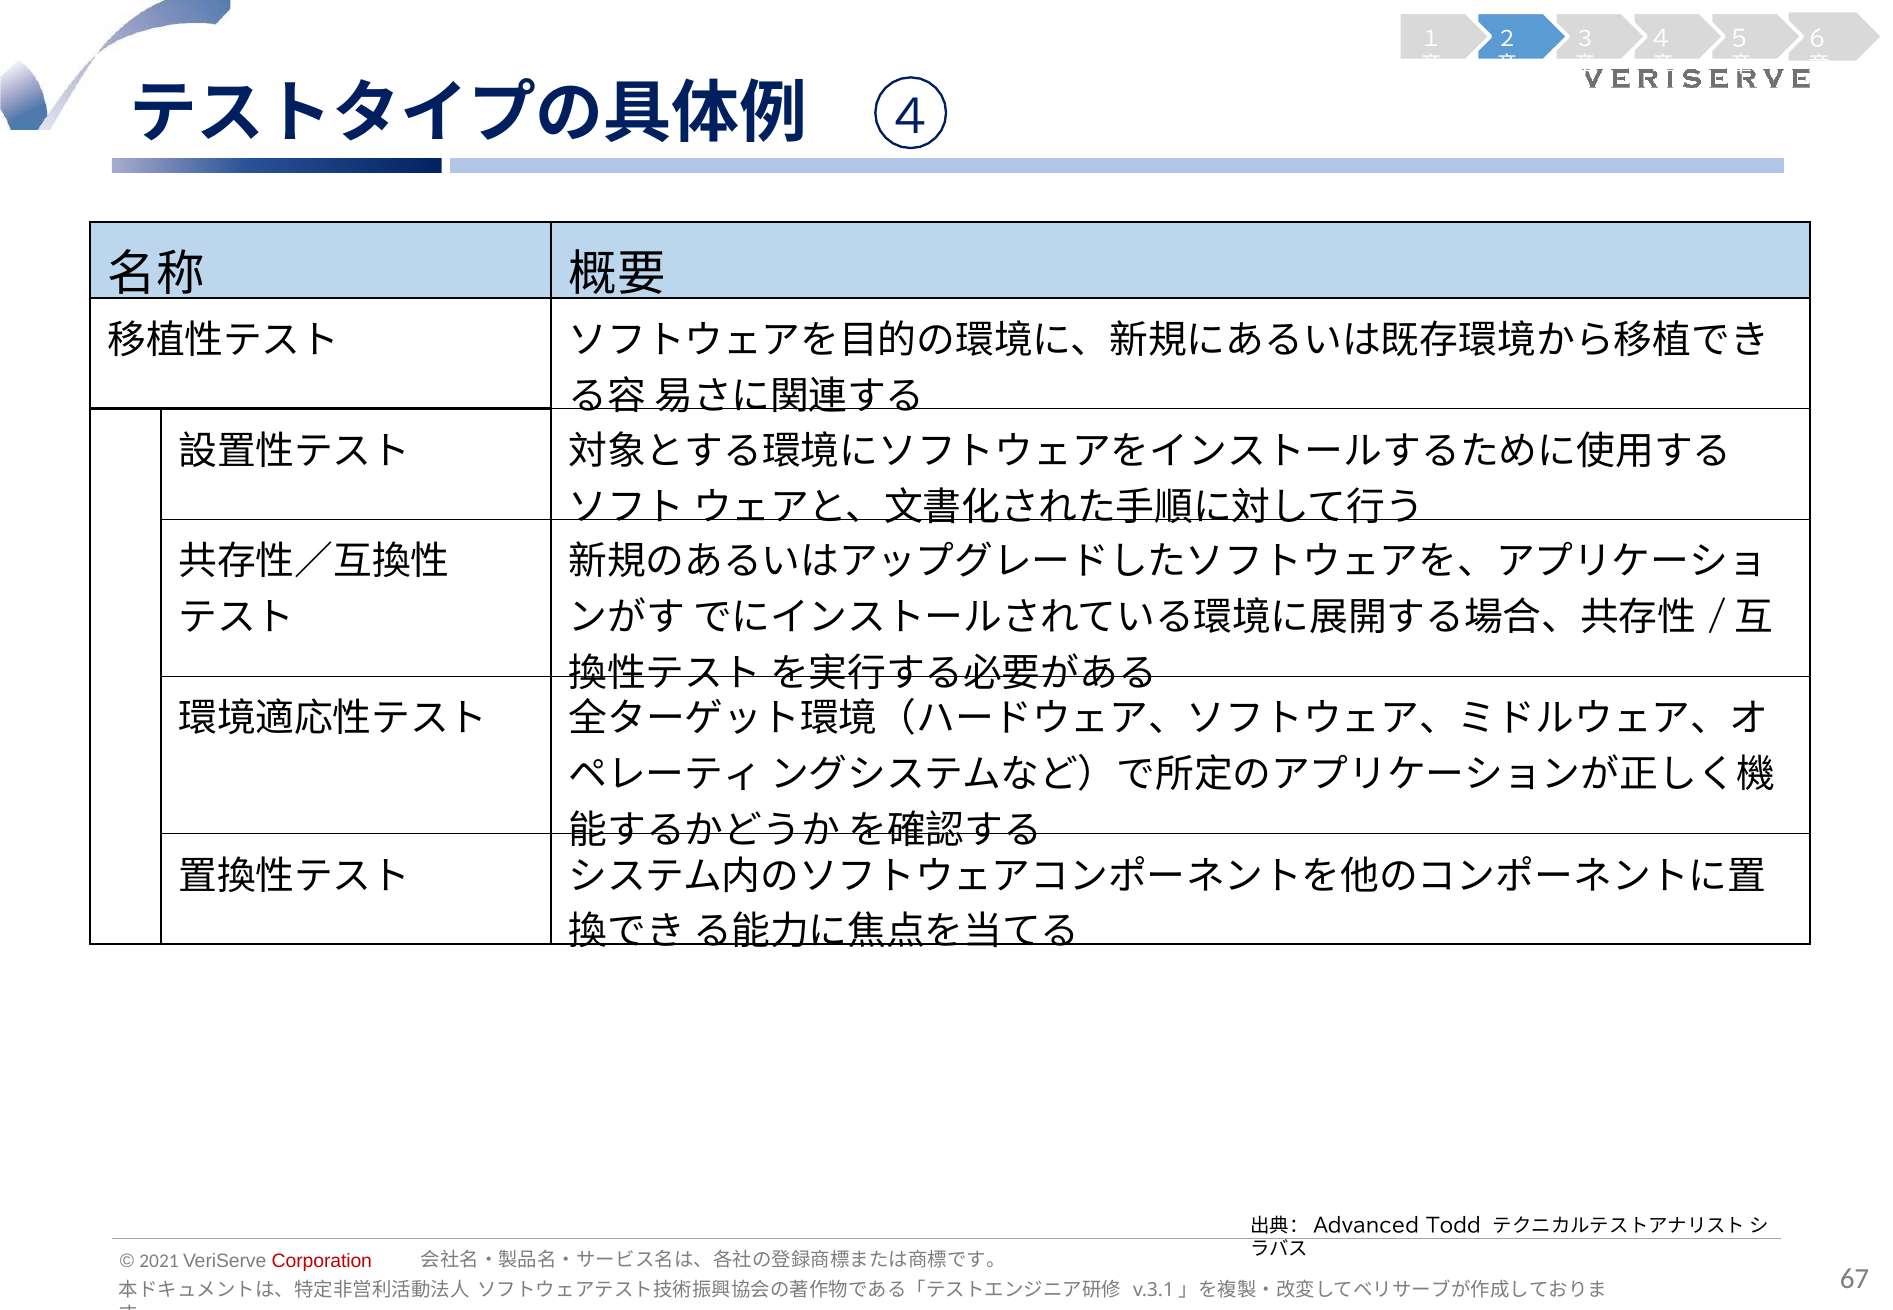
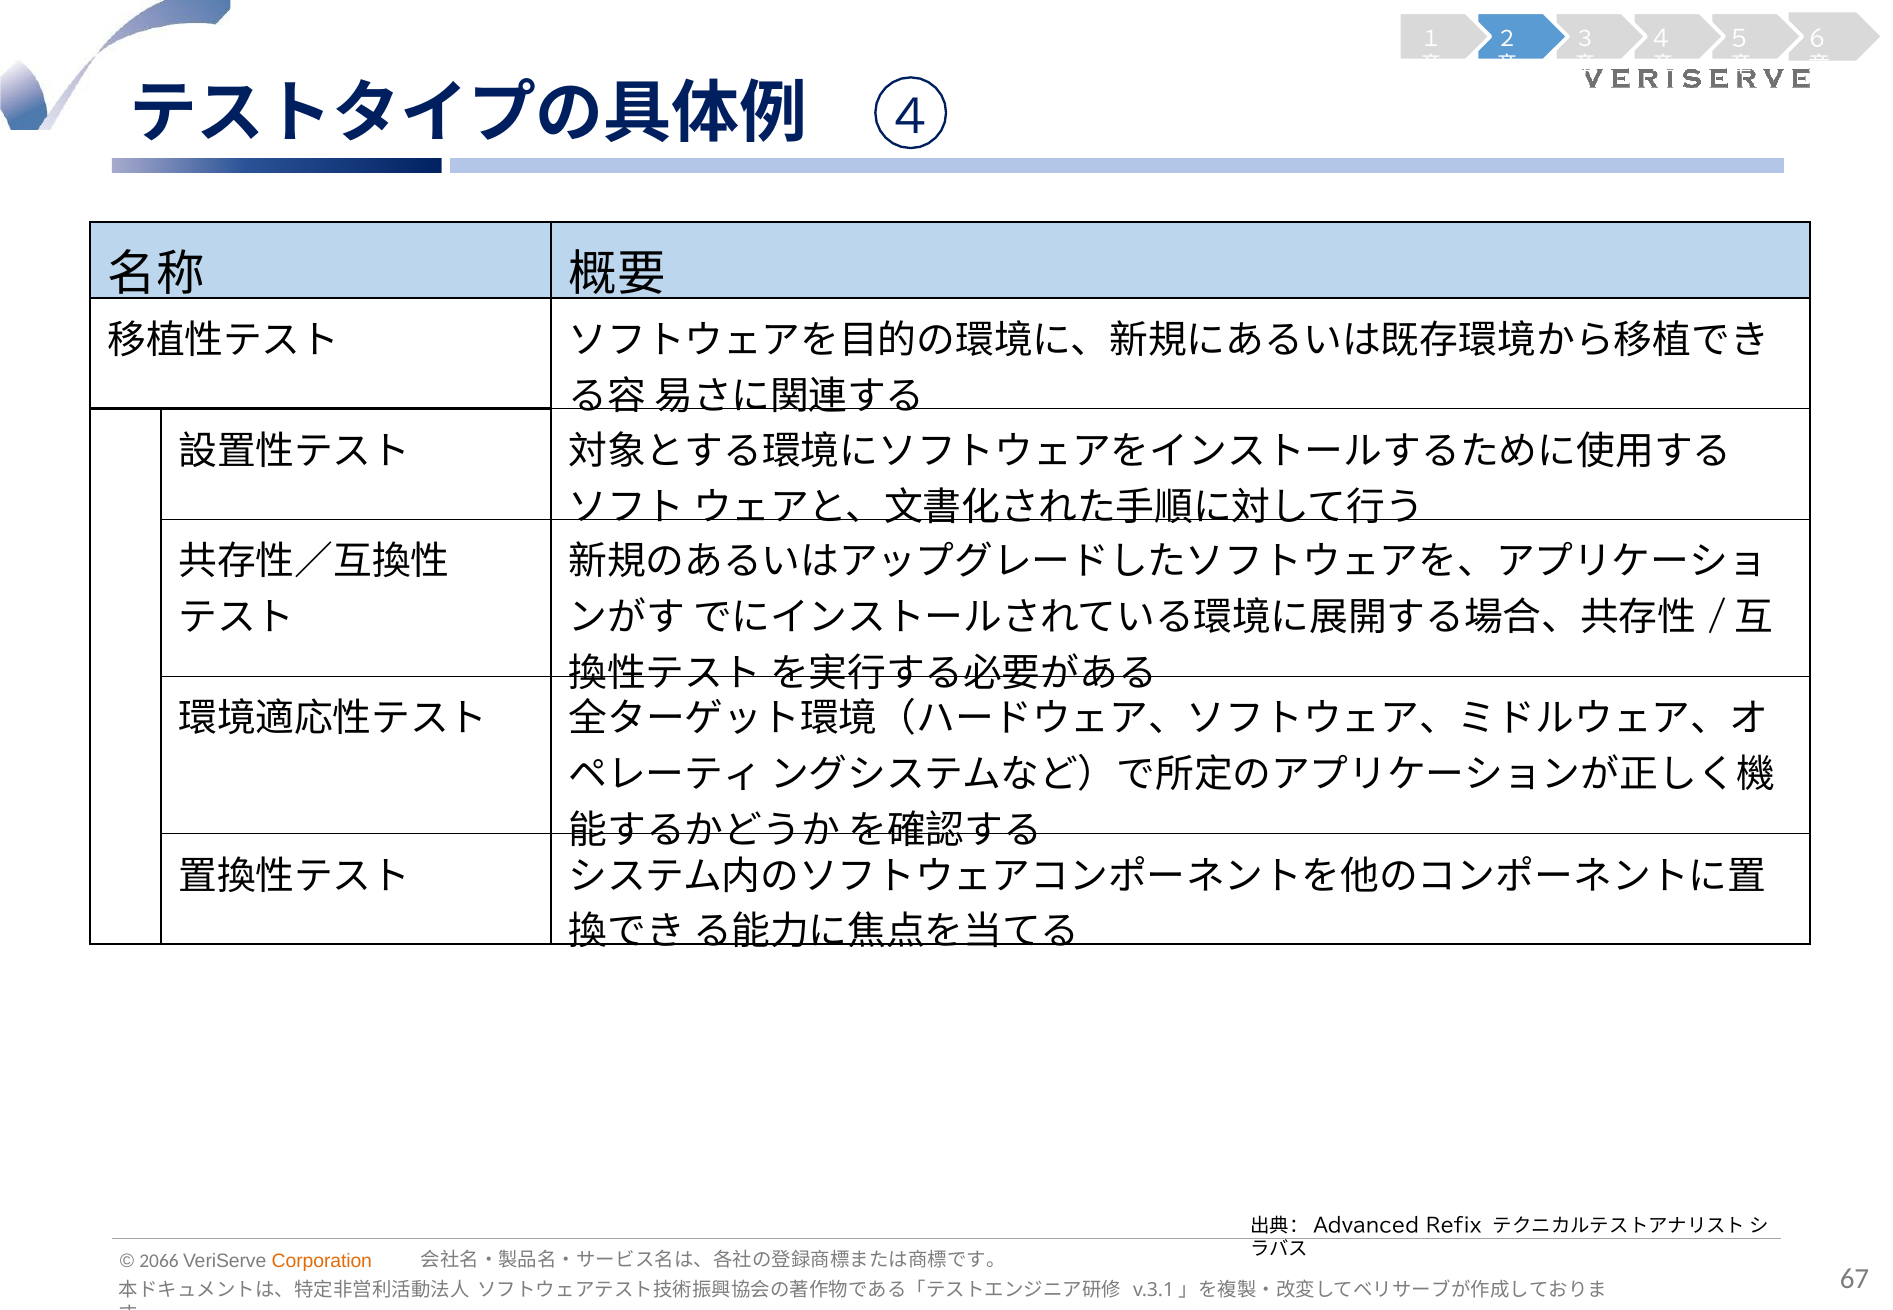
Todd: Todd -> Refix (1454, 1226)
2021: 2021 -> 2066 (159, 1262)
Corporation colour: red -> orange (322, 1262)
